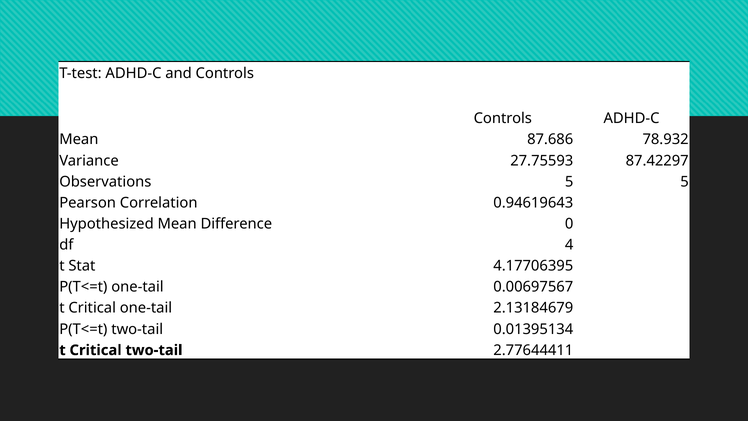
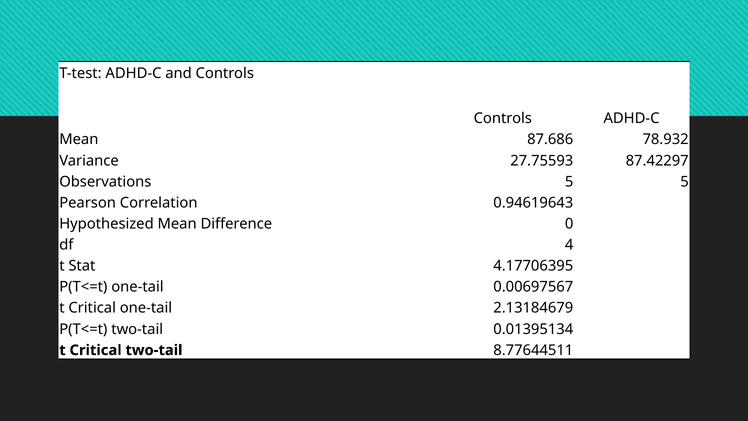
2.77644411: 2.77644411 -> 8.77644511 (533, 350)
